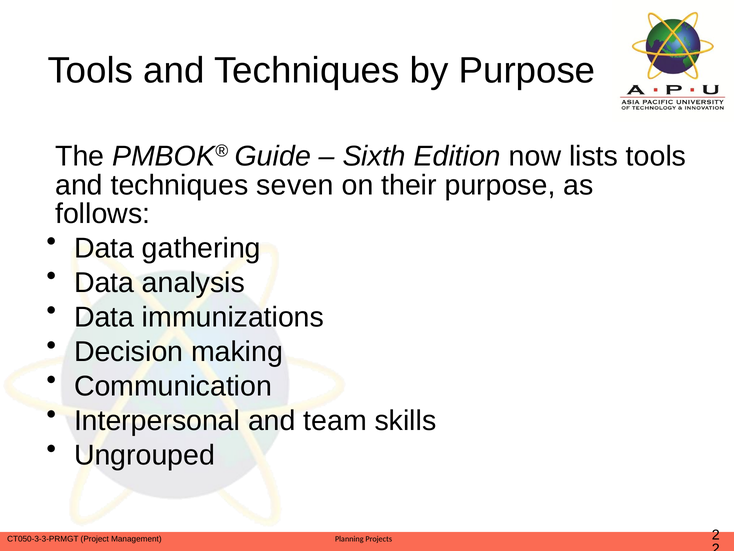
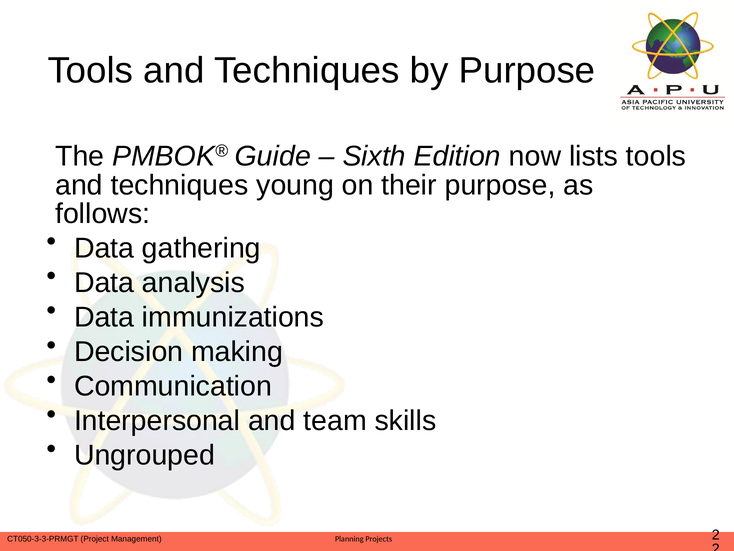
seven: seven -> young (295, 185)
